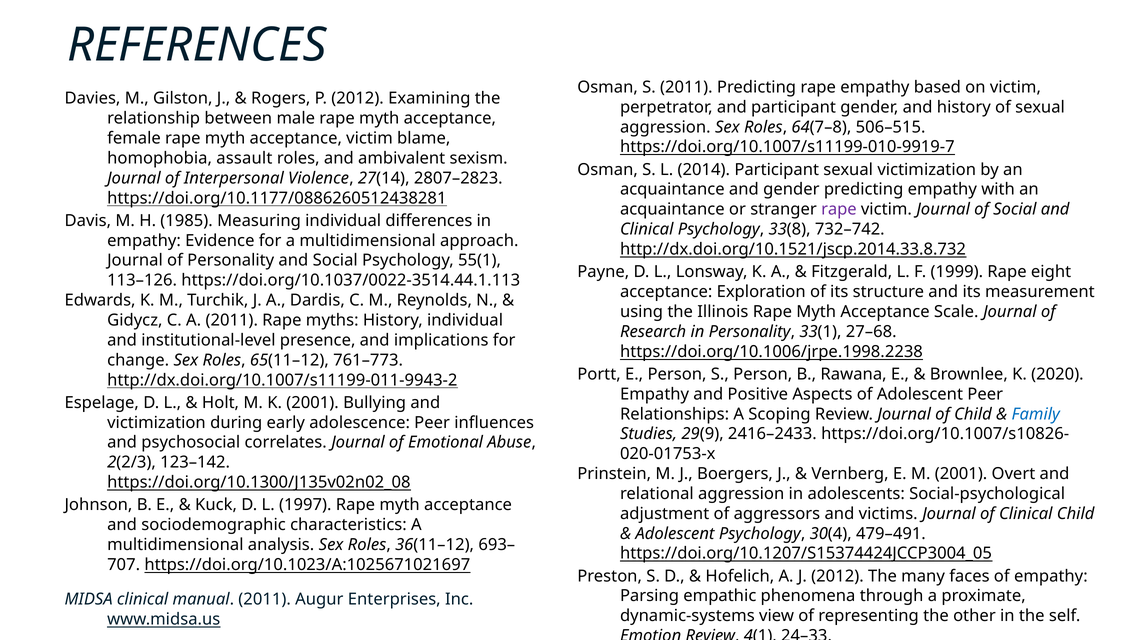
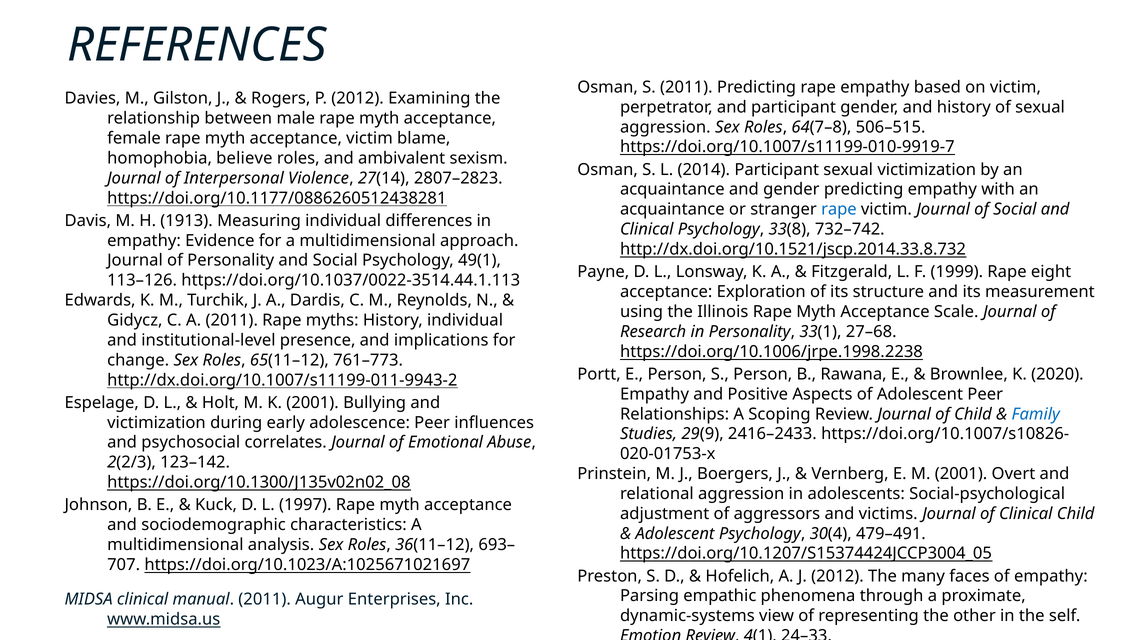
assault: assault -> believe (244, 158)
rape colour: purple -> blue (839, 209)
1985: 1985 -> 1913 (187, 221)
55(1: 55(1 -> 49(1 (480, 261)
